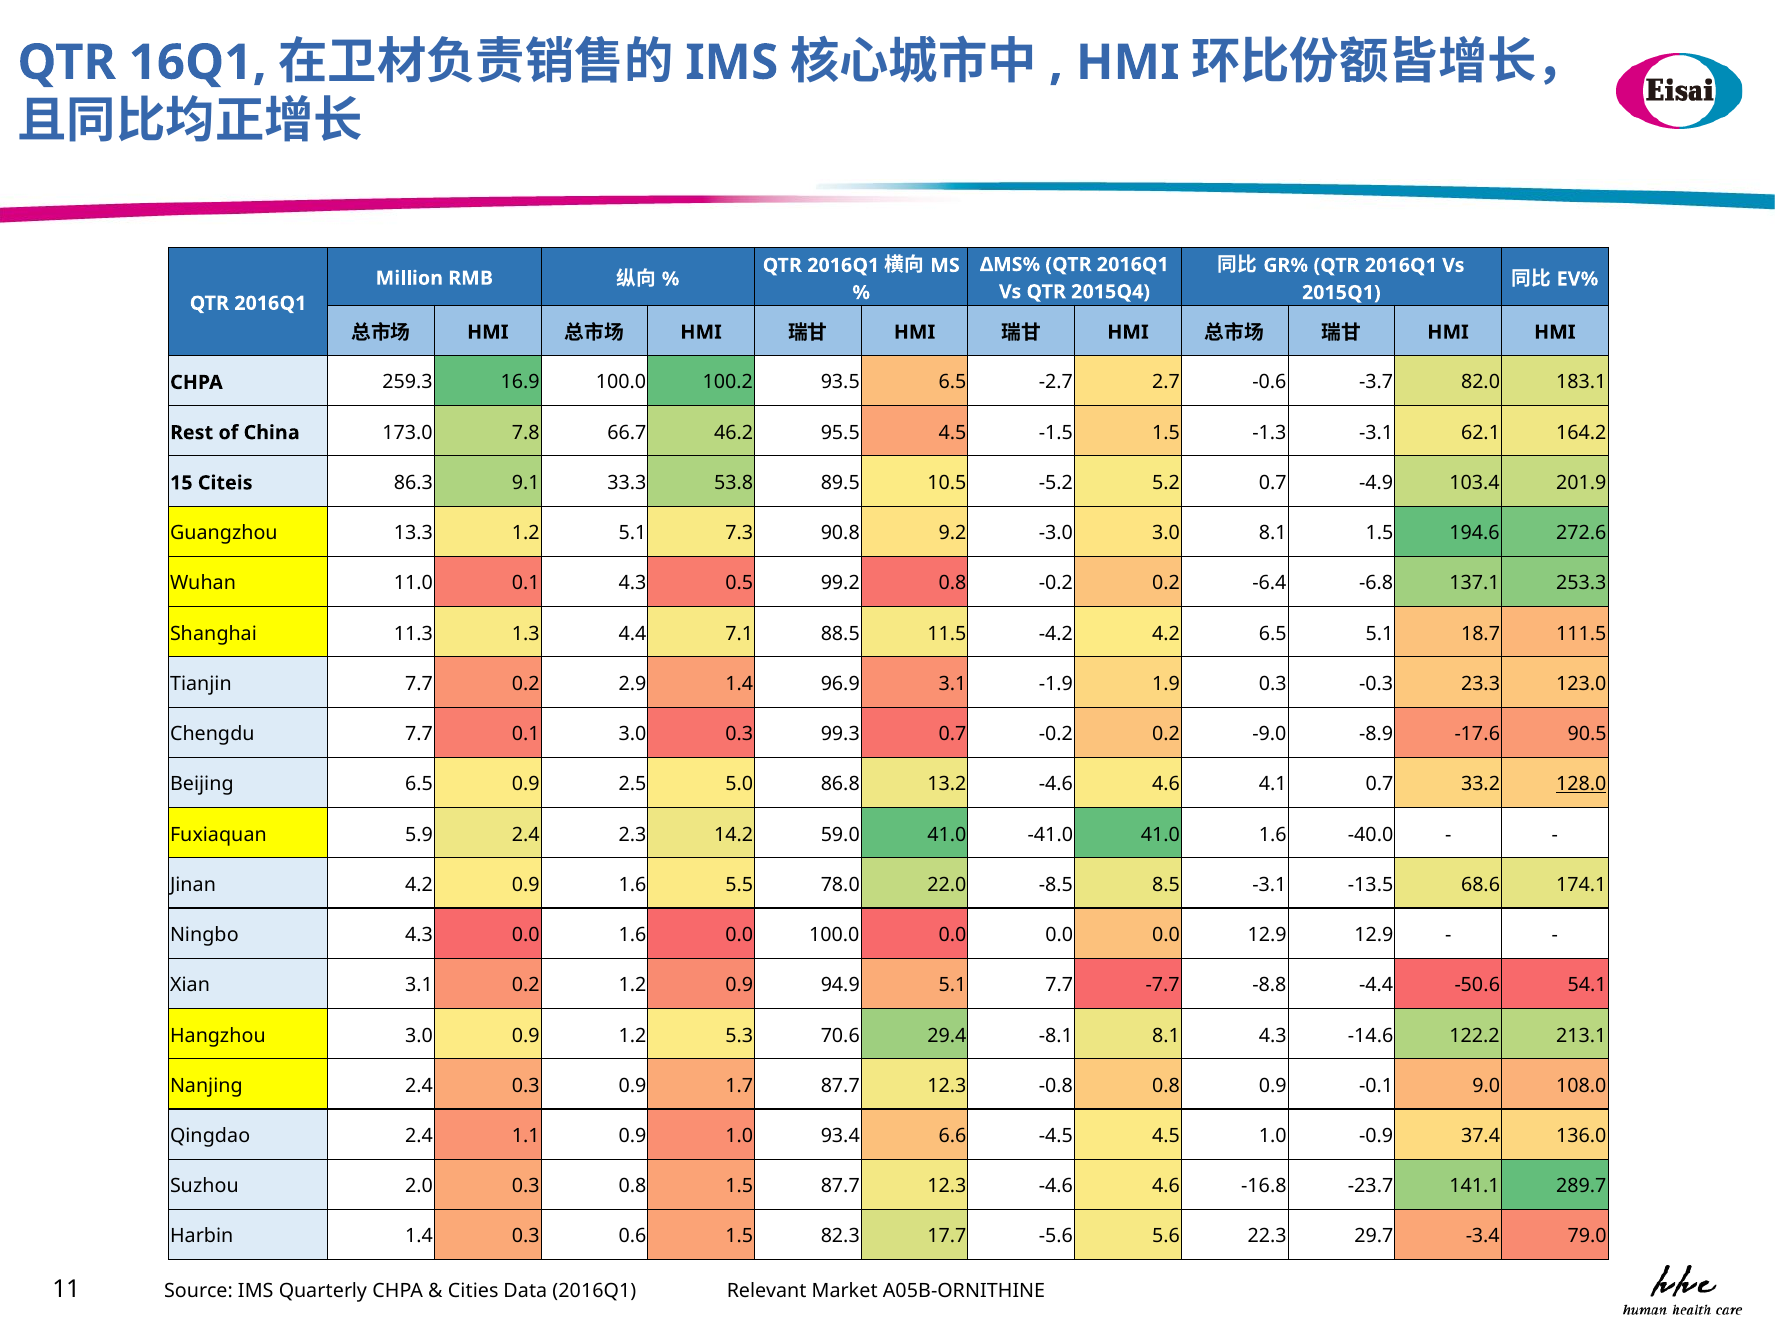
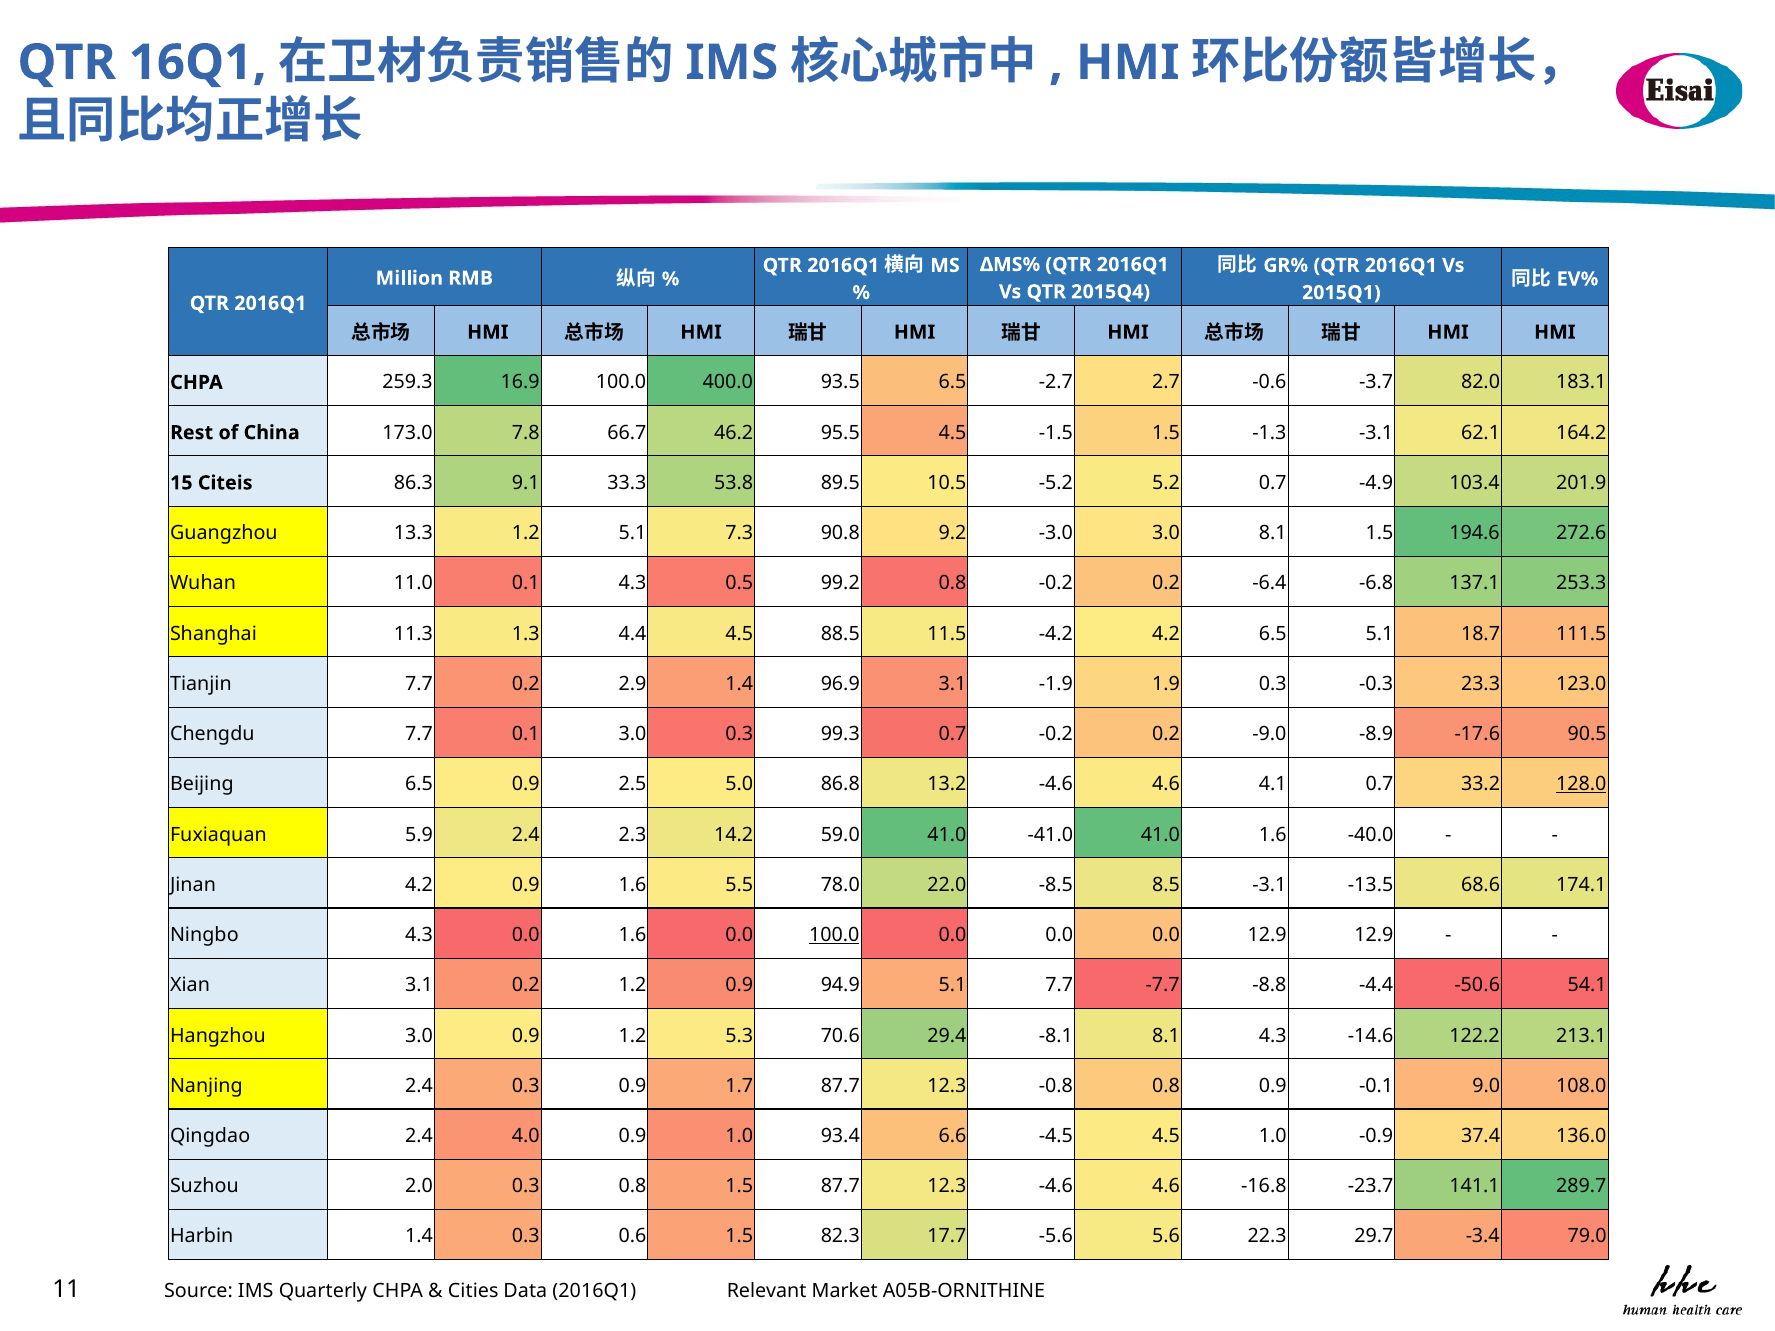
100.2: 100.2 -> 400.0 (728, 383)
4.4 7.1: 7.1 -> 4.5 (739, 634)
100.0 underline: none -> present (834, 935)
1.1: 1.1 -> 4.0 (526, 1136)
